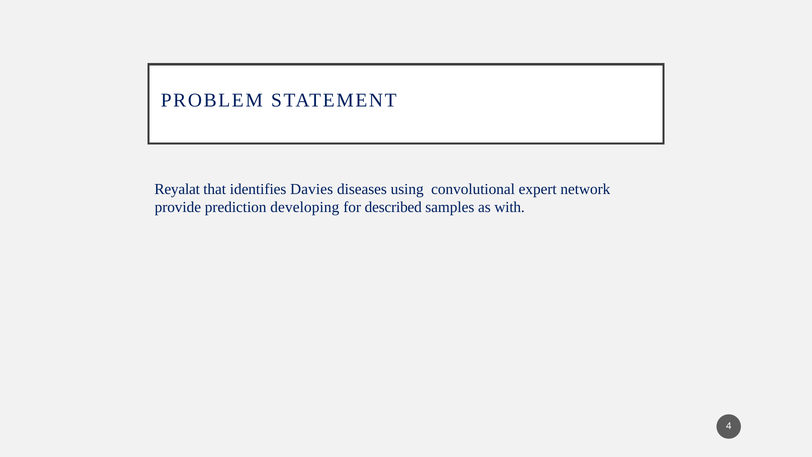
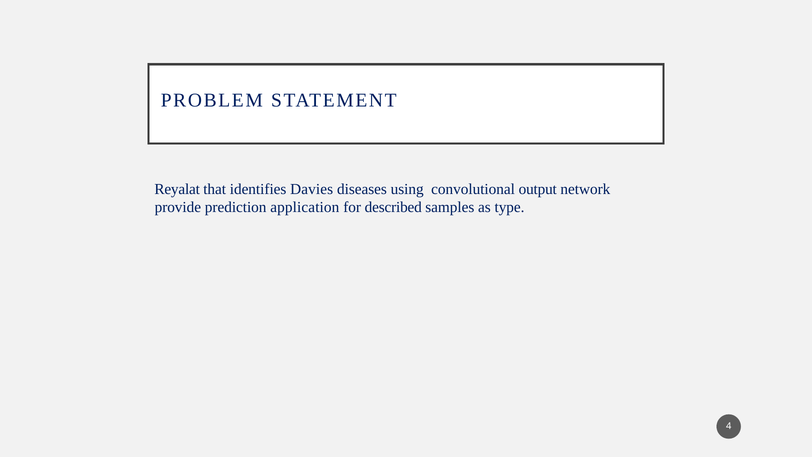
expert: expert -> output (538, 189)
developing: developing -> application (305, 207)
with: with -> type (510, 207)
